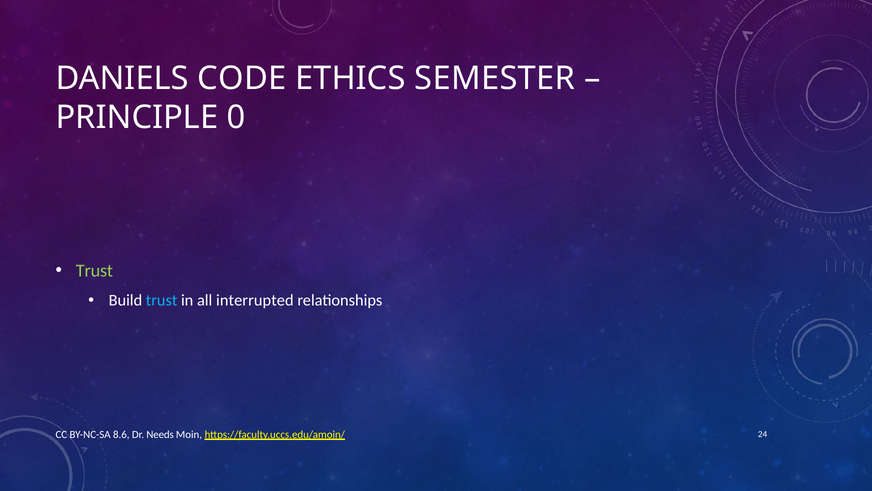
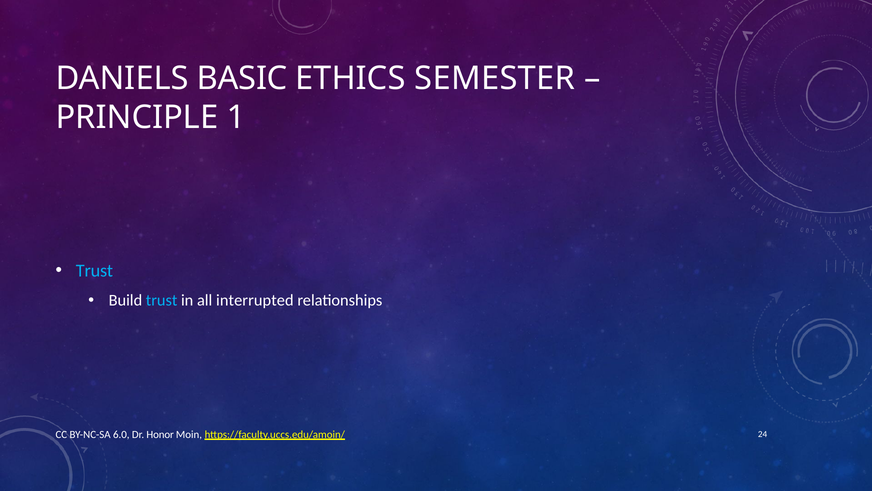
CODE: CODE -> BASIC (242, 78)
0: 0 -> 1 (236, 118)
Trust colour: light green -> light blue (94, 271)
8.6: 8.6 -> 6.0 (121, 434)
Needs: Needs -> Honor (160, 434)
